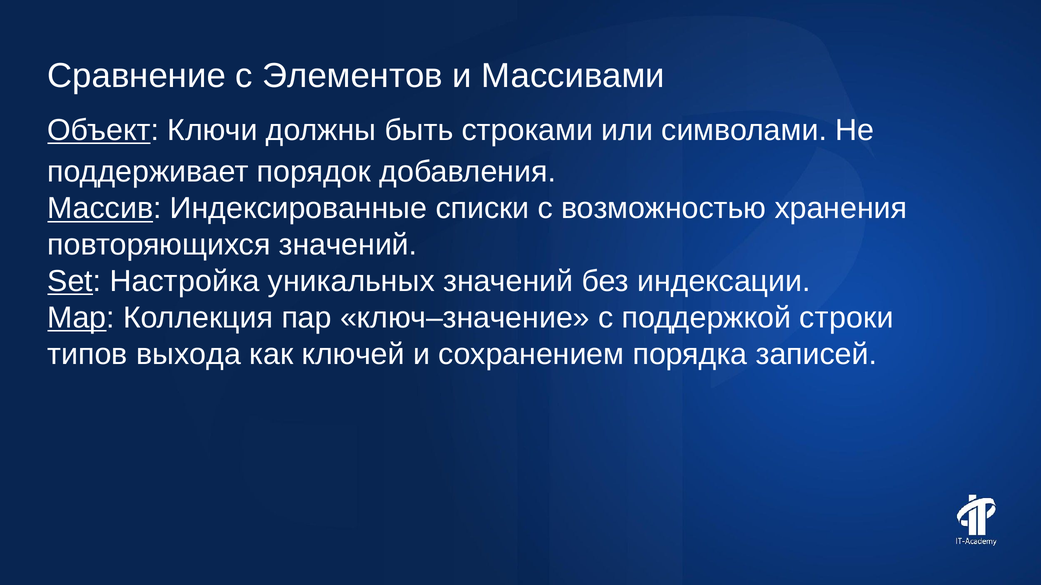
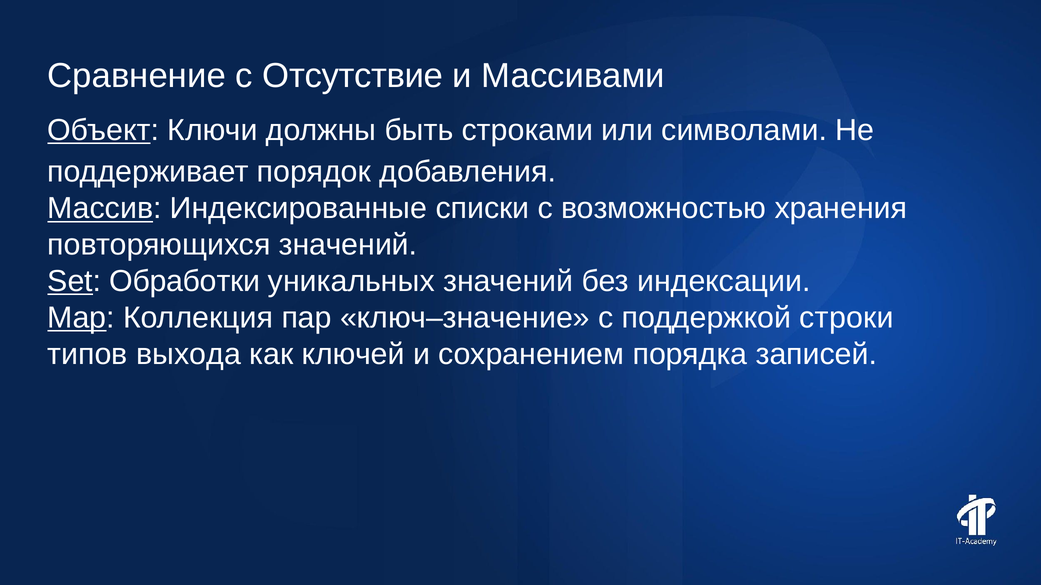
Элементов: Элементов -> Отсутствие (353, 76)
Настройка: Настройка -> Обработки (185, 281)
